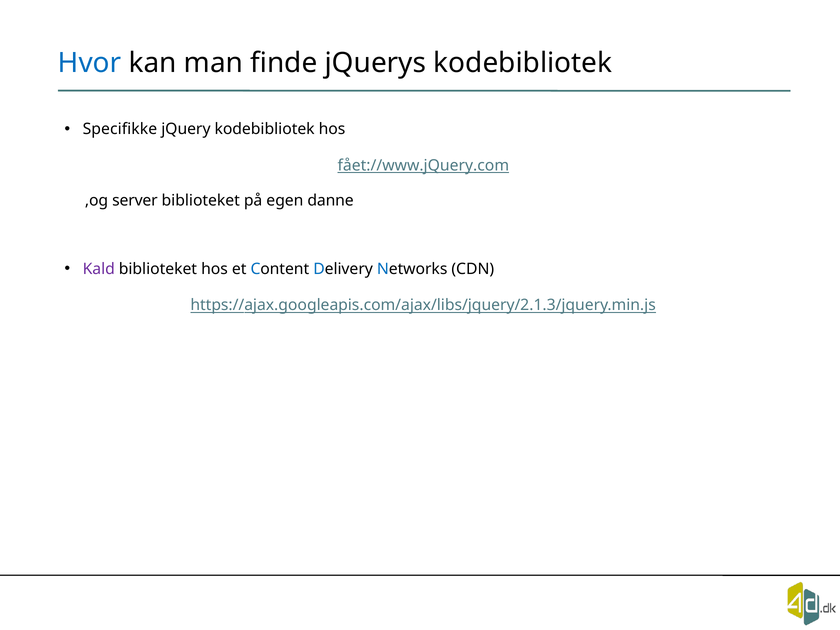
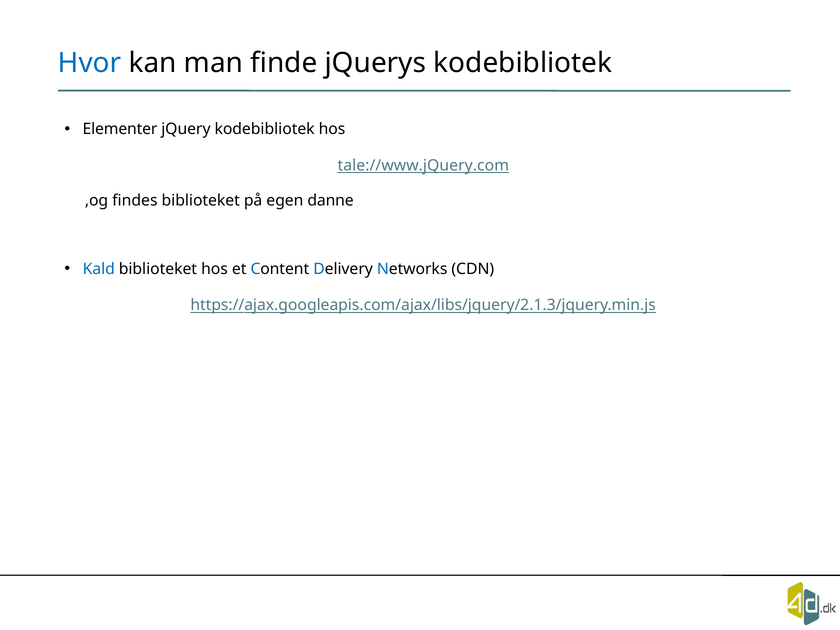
Specifikke: Specifikke -> Elementer (120, 129)
fået://www.jQuery.com: fået://www.jQuery.com -> tale://www.jQuery.com (423, 165)
server: server -> findes (135, 200)
Kald colour: purple -> blue (99, 269)
